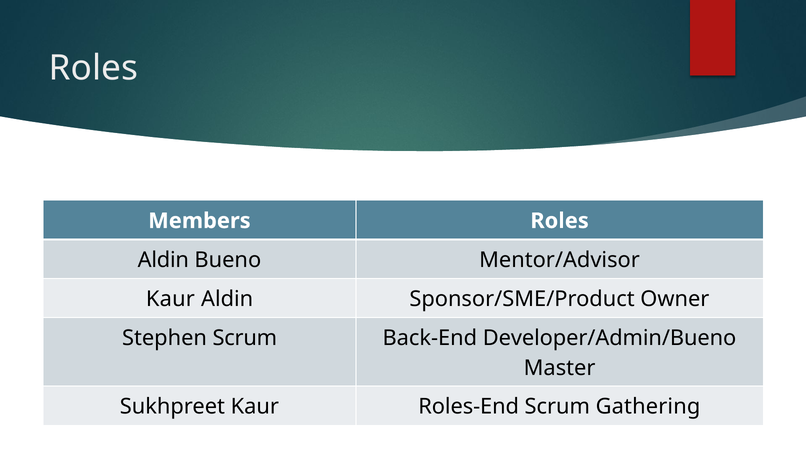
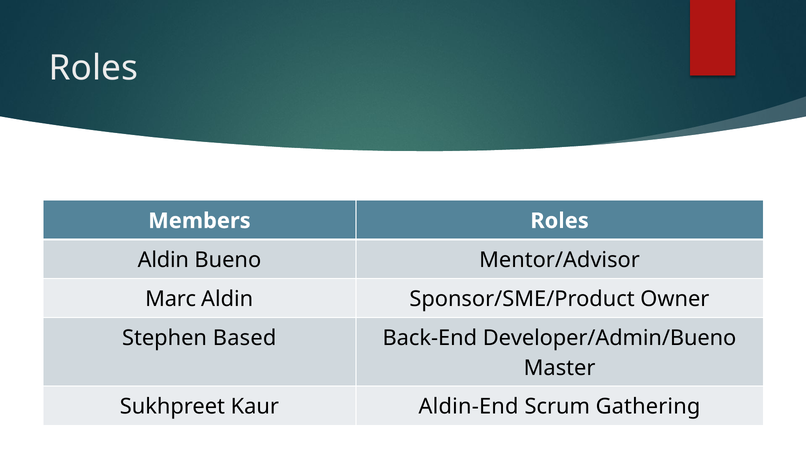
Kaur: Kaur -> Marc (171, 299)
Stephen Scrum: Scrum -> Based (245, 338)
Roles-End: Roles-End -> Aldin-End (469, 407)
